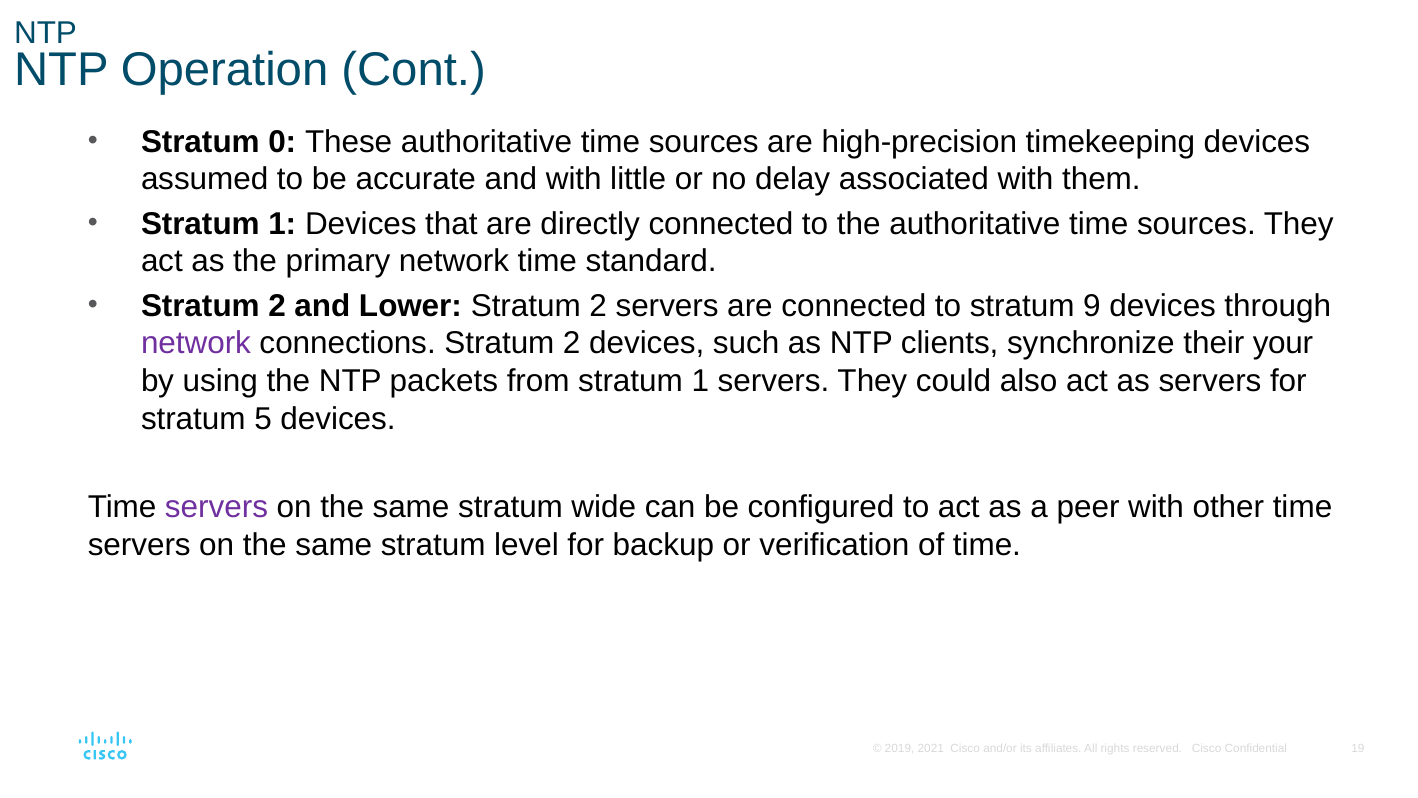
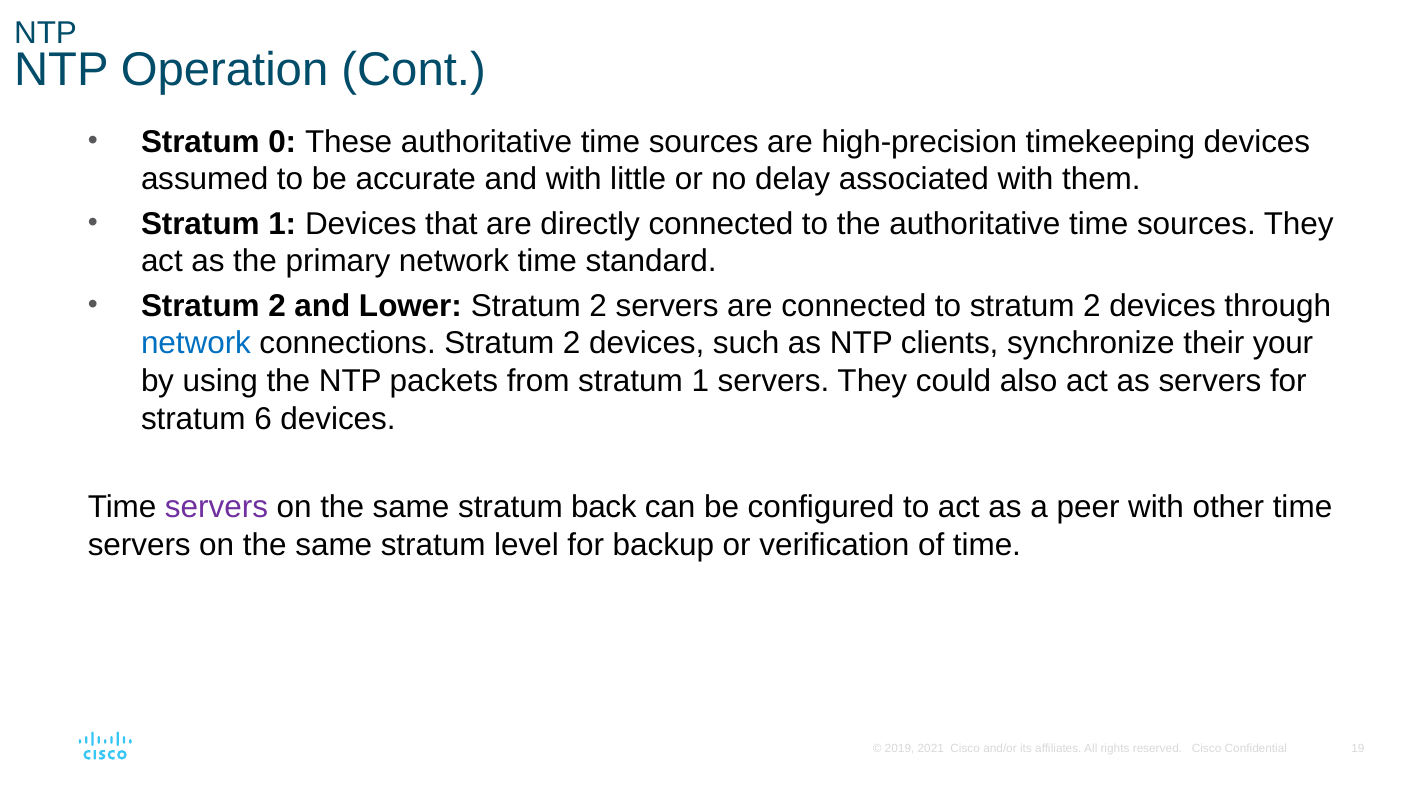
to stratum 9: 9 -> 2 (1092, 305)
network colour: purple -> blue (196, 343)
5: 5 -> 6 (263, 419)
wide: wide -> back (604, 507)
